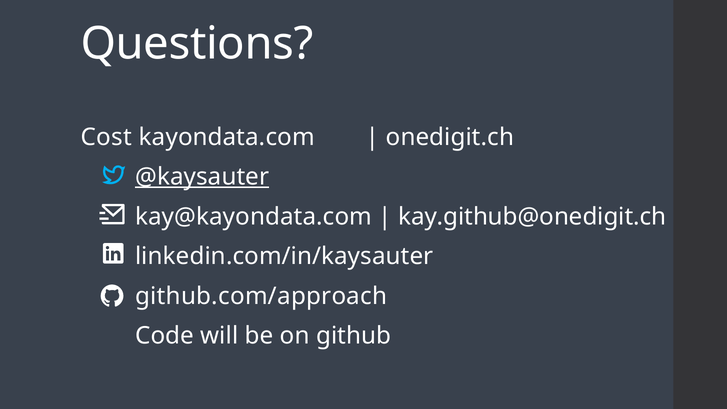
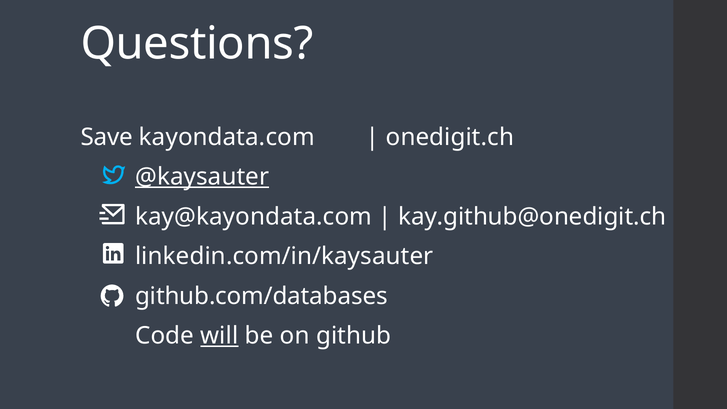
Cost: Cost -> Save (107, 137)
github.com/approach: github.com/approach -> github.com/databases (261, 296)
will underline: none -> present (219, 336)
